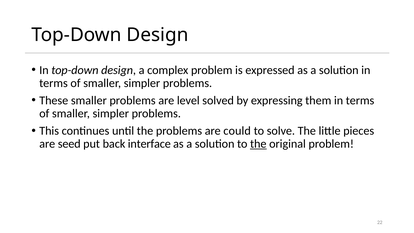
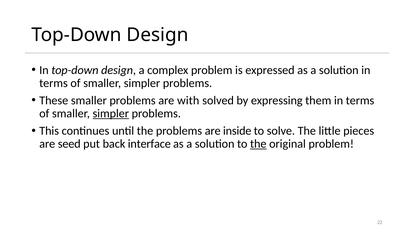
level: level -> with (188, 100)
simpler underline: none -> present (111, 113)
could: could -> inside (237, 131)
